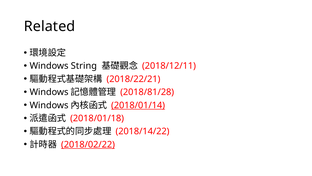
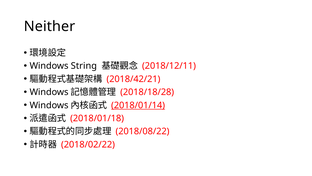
Related: Related -> Neither (50, 26)
2018/22/21: 2018/22/21 -> 2018/42/21 (133, 79)
2018/81/28: 2018/81/28 -> 2018/18/28 (147, 92)
2018/14/22: 2018/14/22 -> 2018/08/22 (143, 131)
2018/02/22 underline: present -> none (88, 144)
